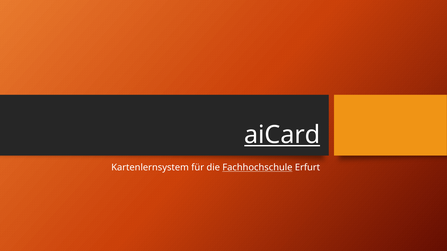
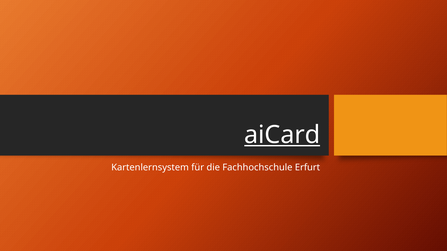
Fachhochschule underline: present -> none (257, 168)
